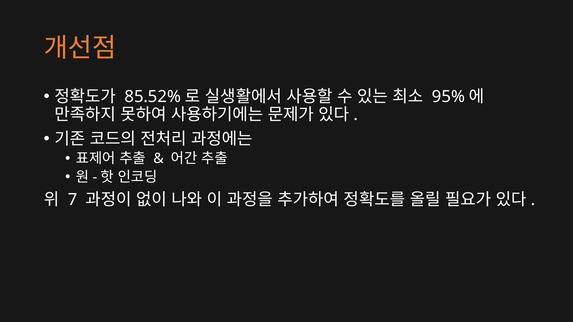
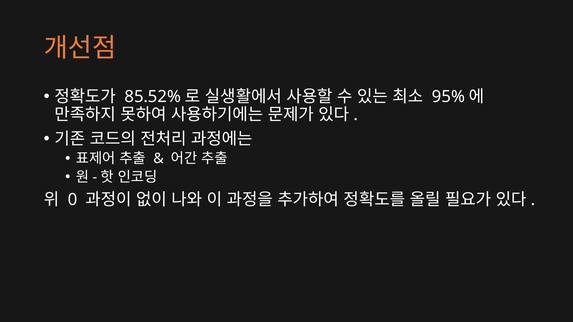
7: 7 -> 0 (72, 200)
